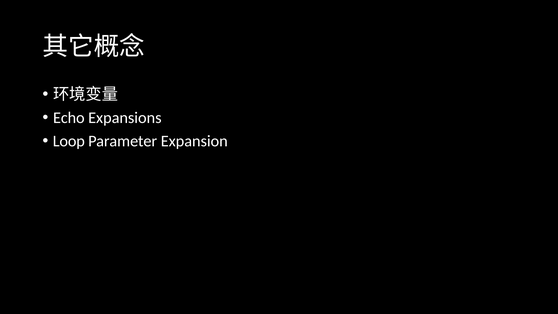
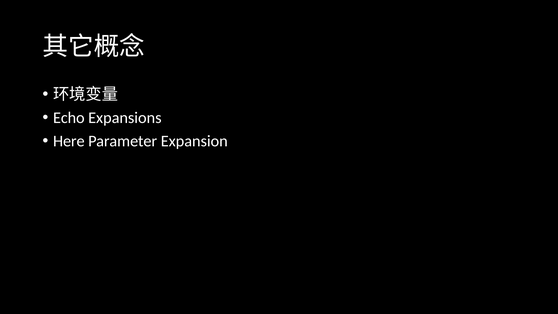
Loop: Loop -> Here (69, 141)
